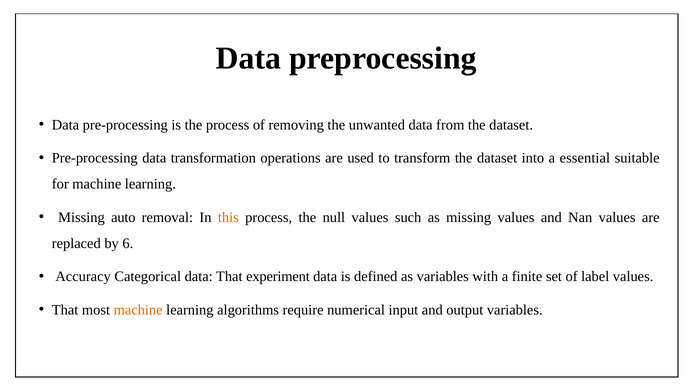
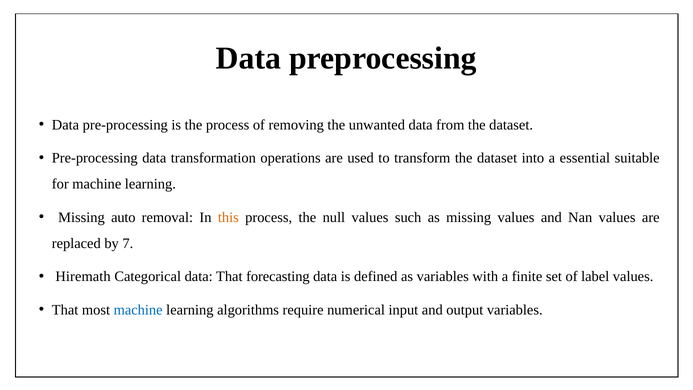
6: 6 -> 7 (128, 243)
Accuracy: Accuracy -> Hiremath (83, 277)
experiment: experiment -> forecasting (278, 277)
machine colour: orange -> blue (138, 310)
